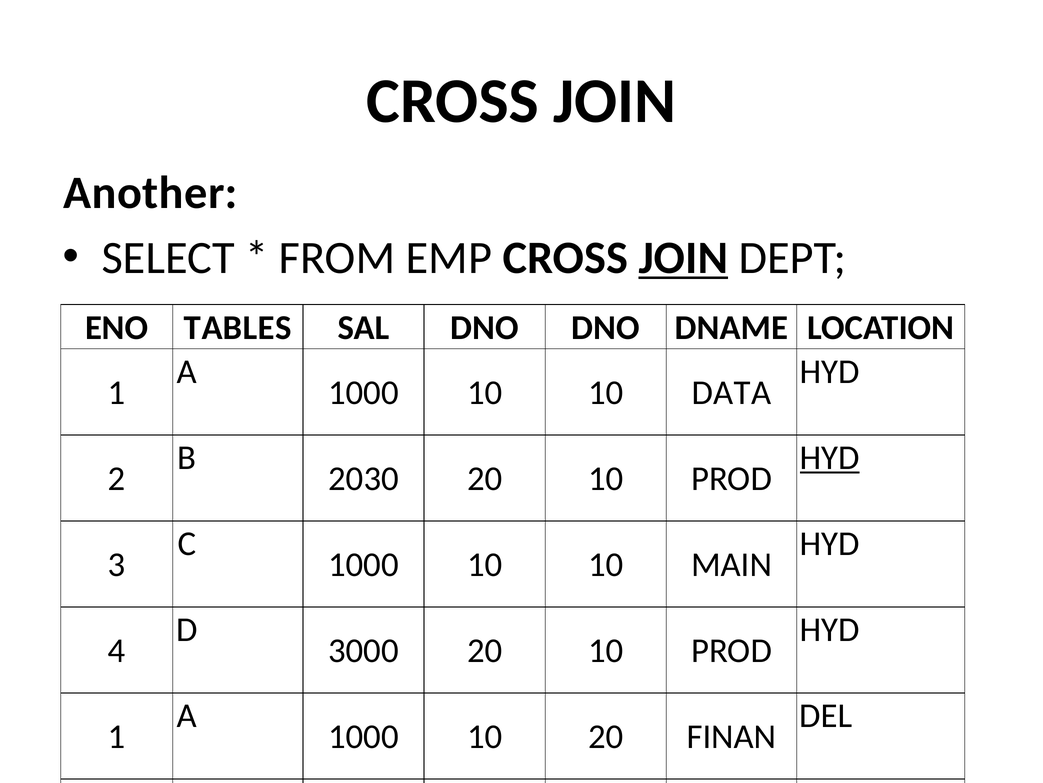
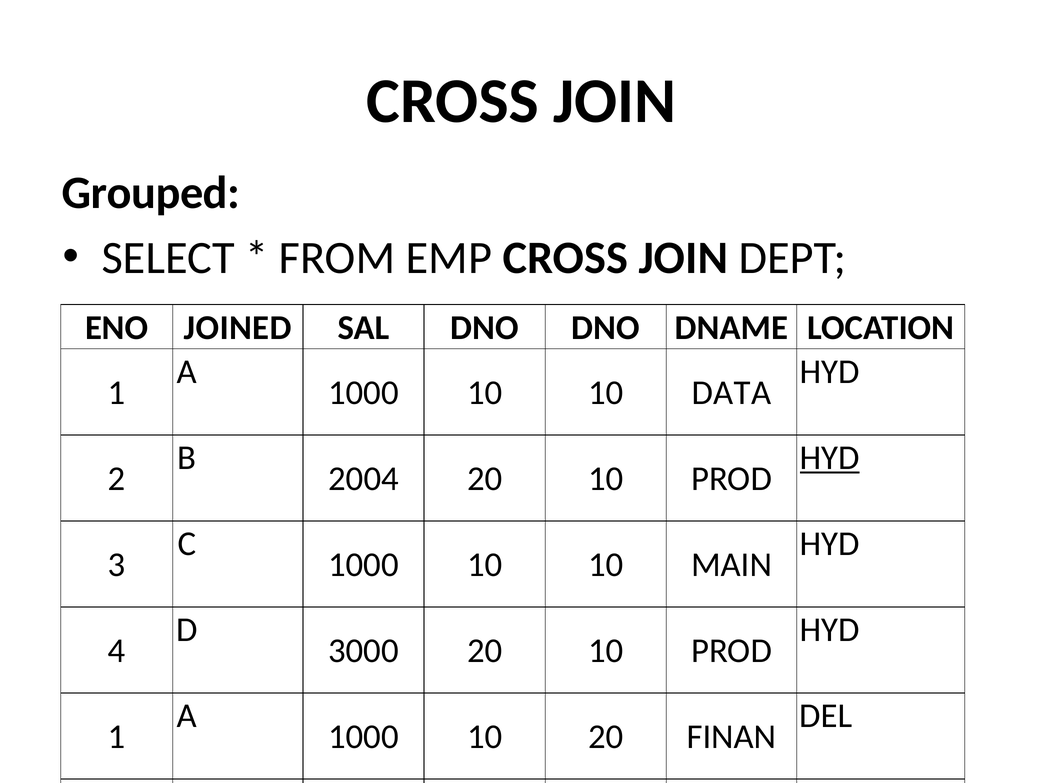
Another: Another -> Grouped (151, 193)
JOIN underline: present -> none (683, 258)
TABLES: TABLES -> JOINED (238, 327)
2030: 2030 -> 2004 (364, 478)
